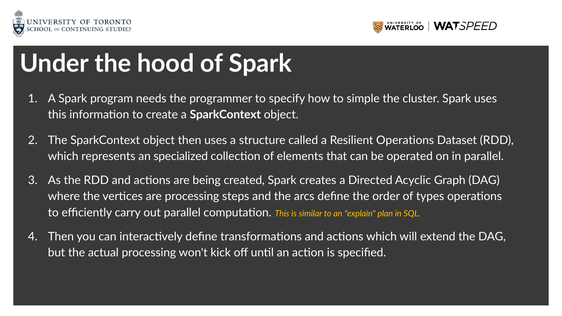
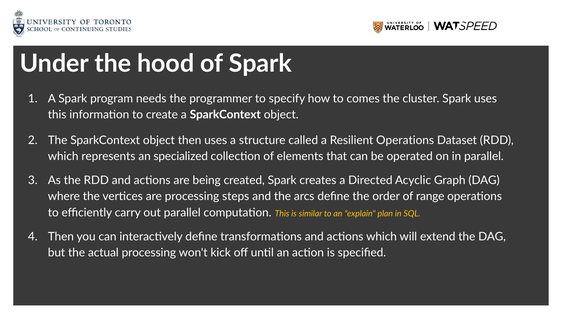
simple: simple -> comes (363, 99)
types: types -> range (430, 197)
